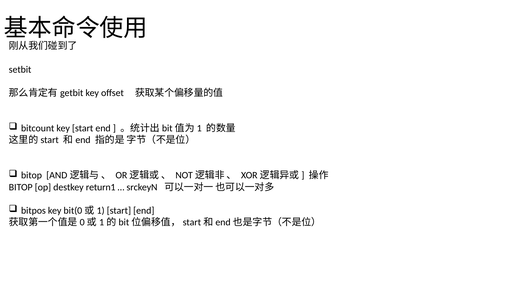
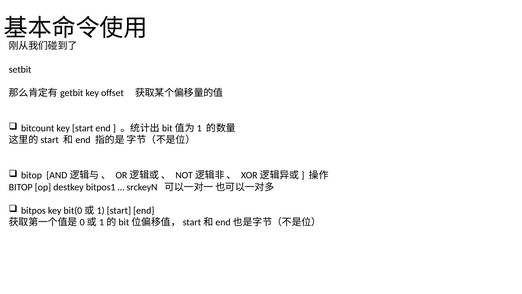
return1: return1 -> bitpos1 (101, 187)
